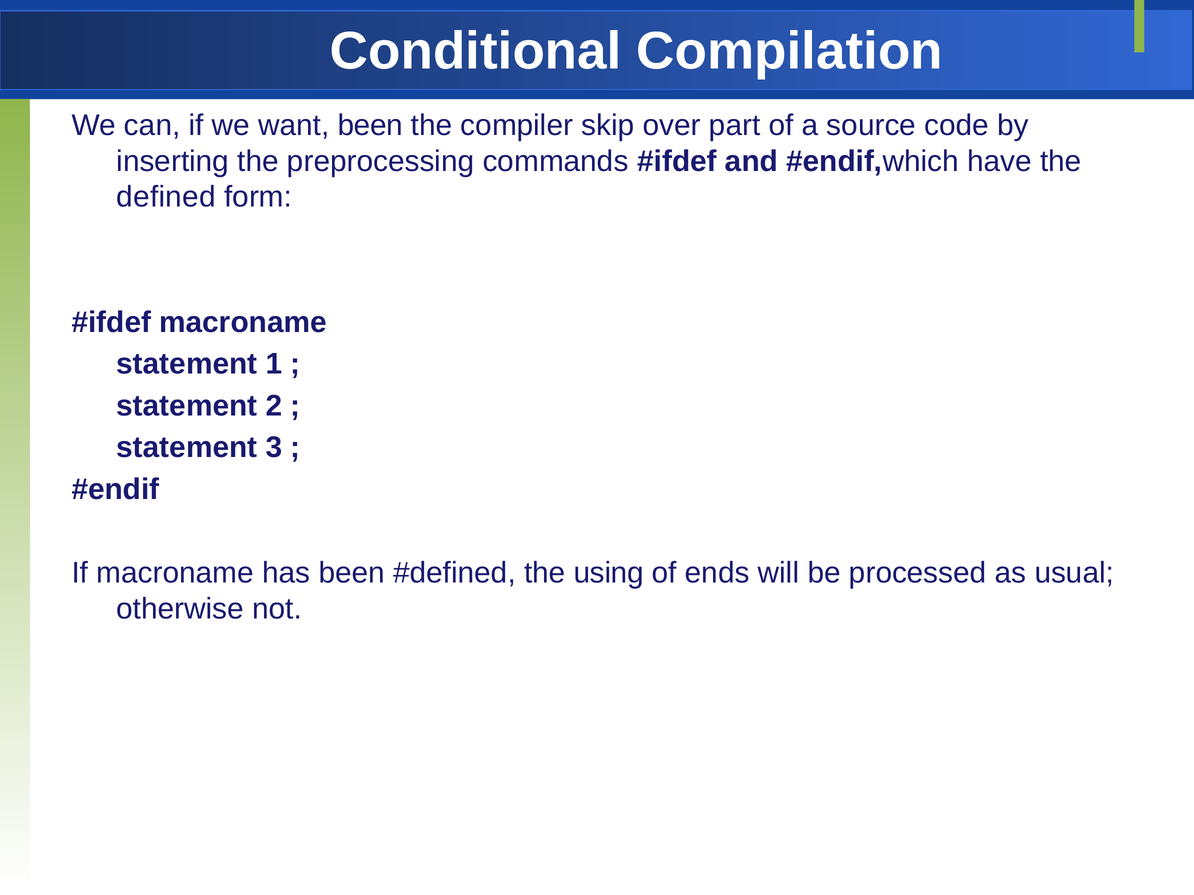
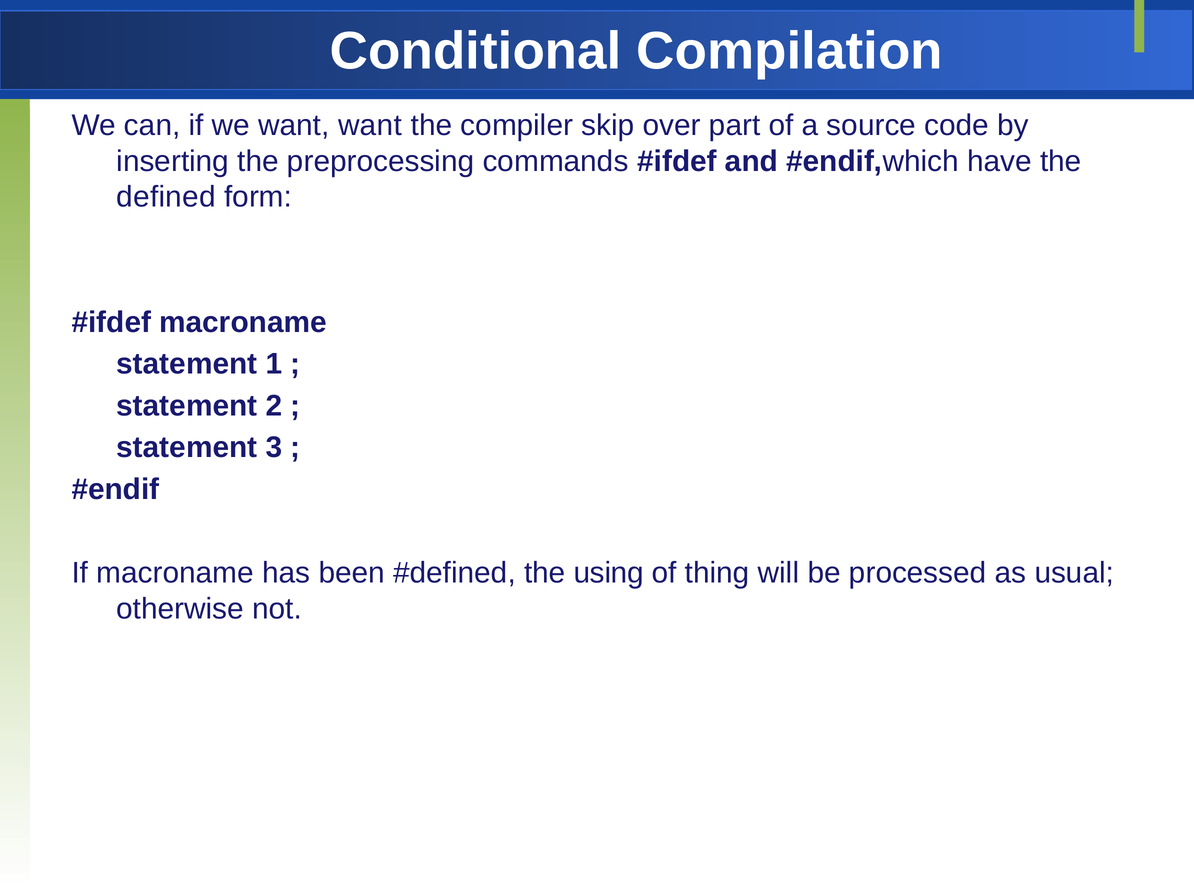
want been: been -> want (370, 125)
ends: ends -> thing (717, 573)
